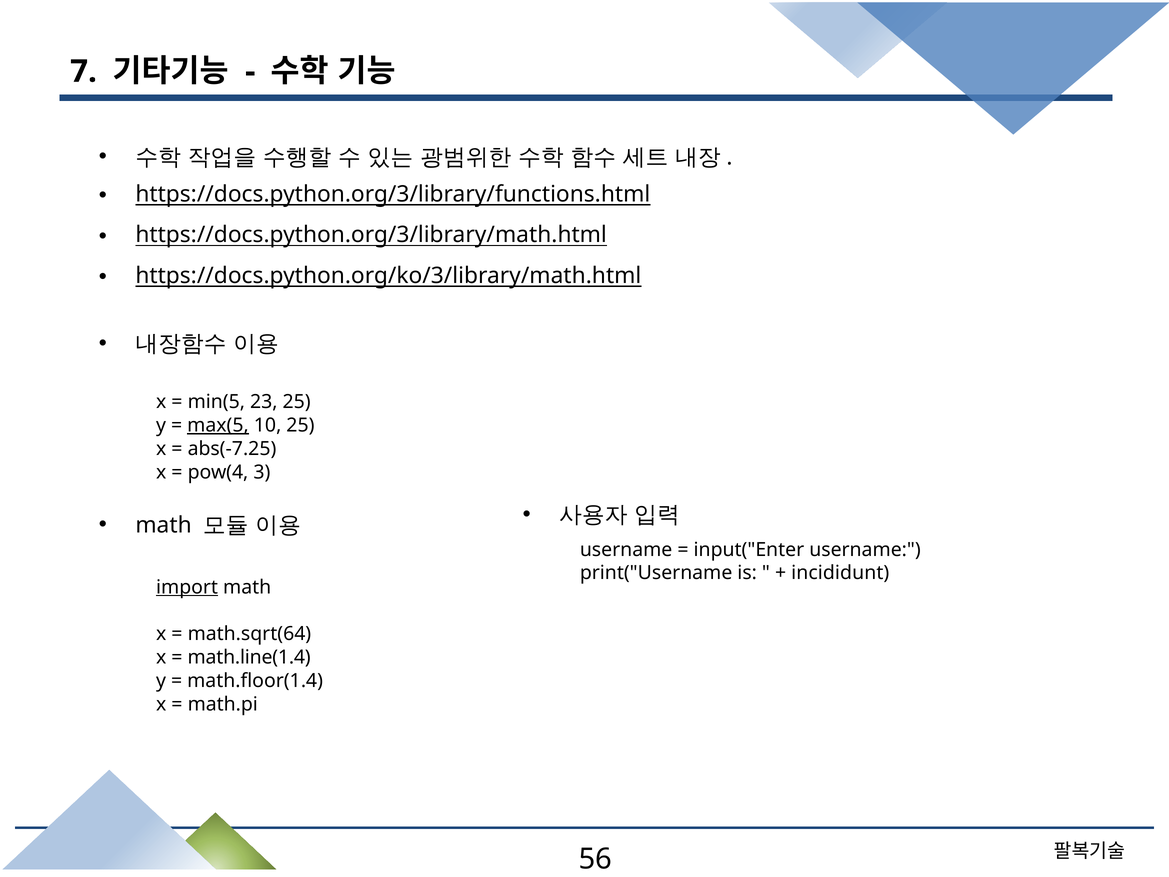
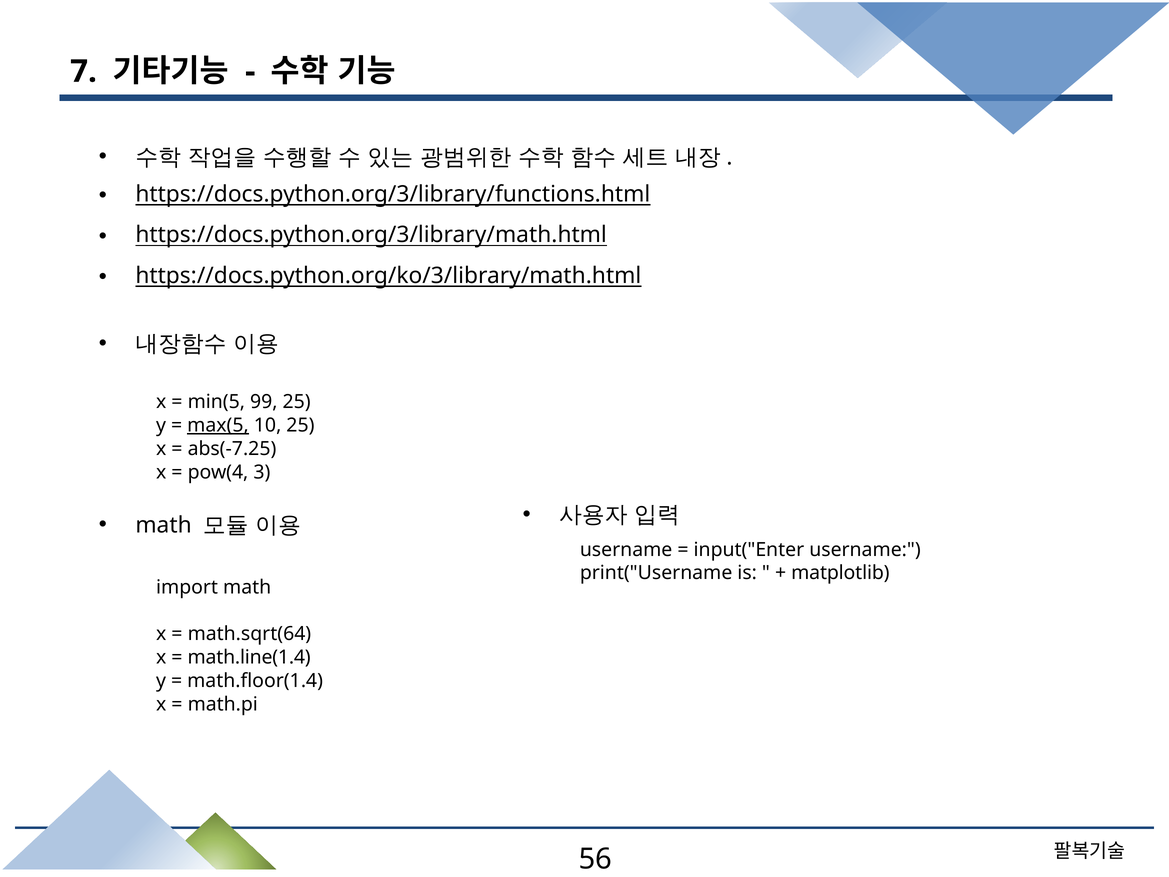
23: 23 -> 99 (264, 402)
incididunt: incididunt -> matplotlib (840, 573)
import underline: present -> none (187, 587)
